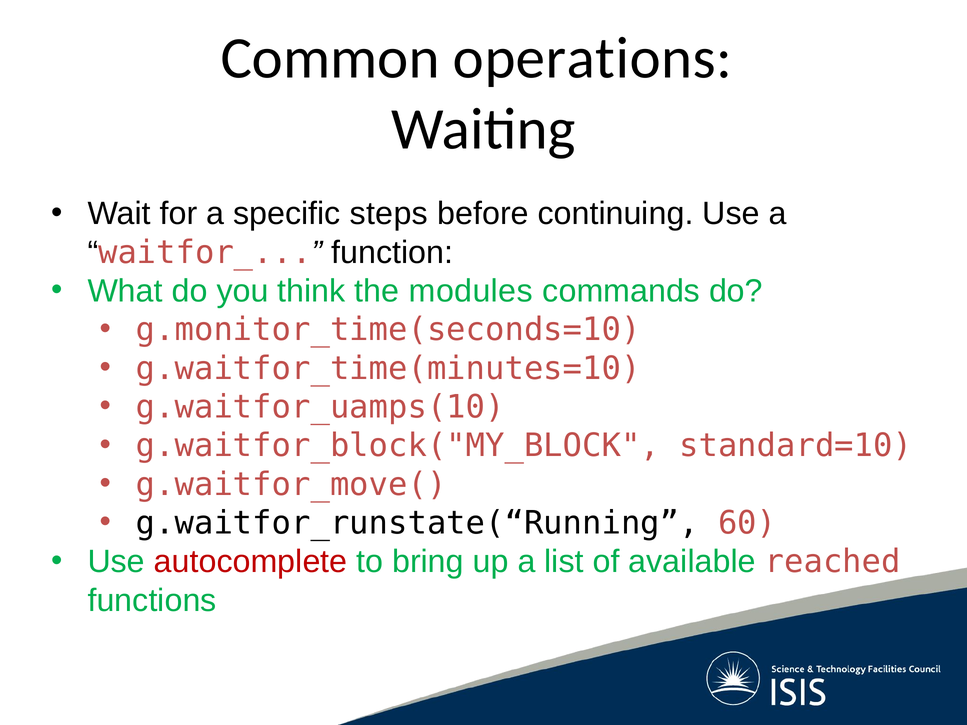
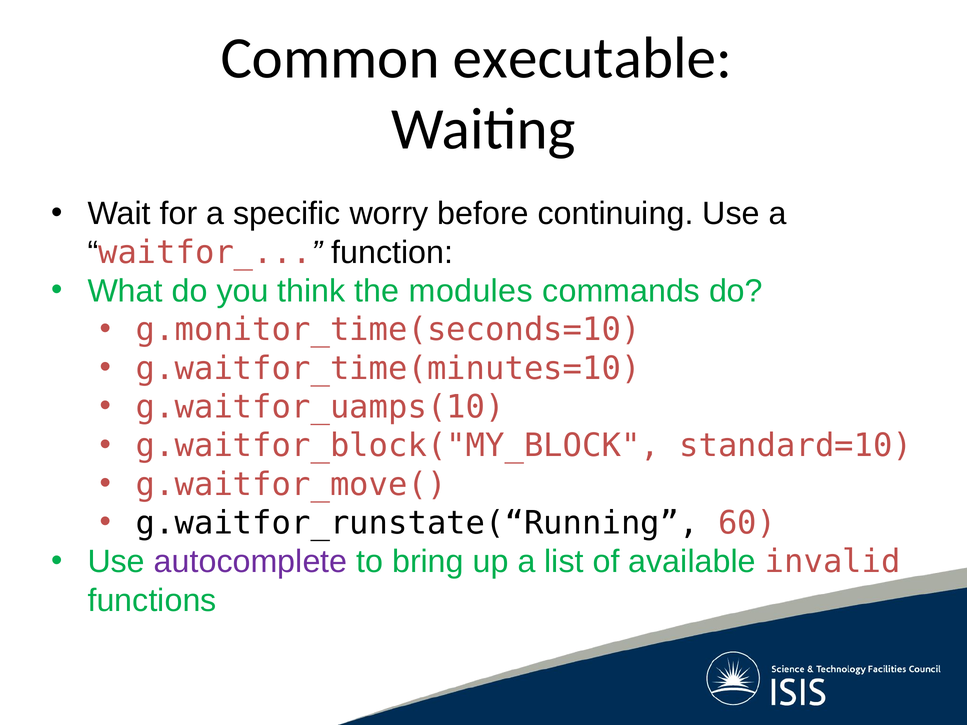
operations: operations -> executable (593, 58)
steps: steps -> worry (389, 214)
autocomplete colour: red -> purple (251, 562)
reached: reached -> invalid (833, 562)
